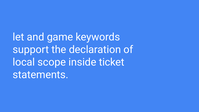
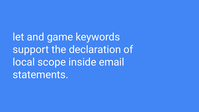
ticket: ticket -> email (112, 62)
